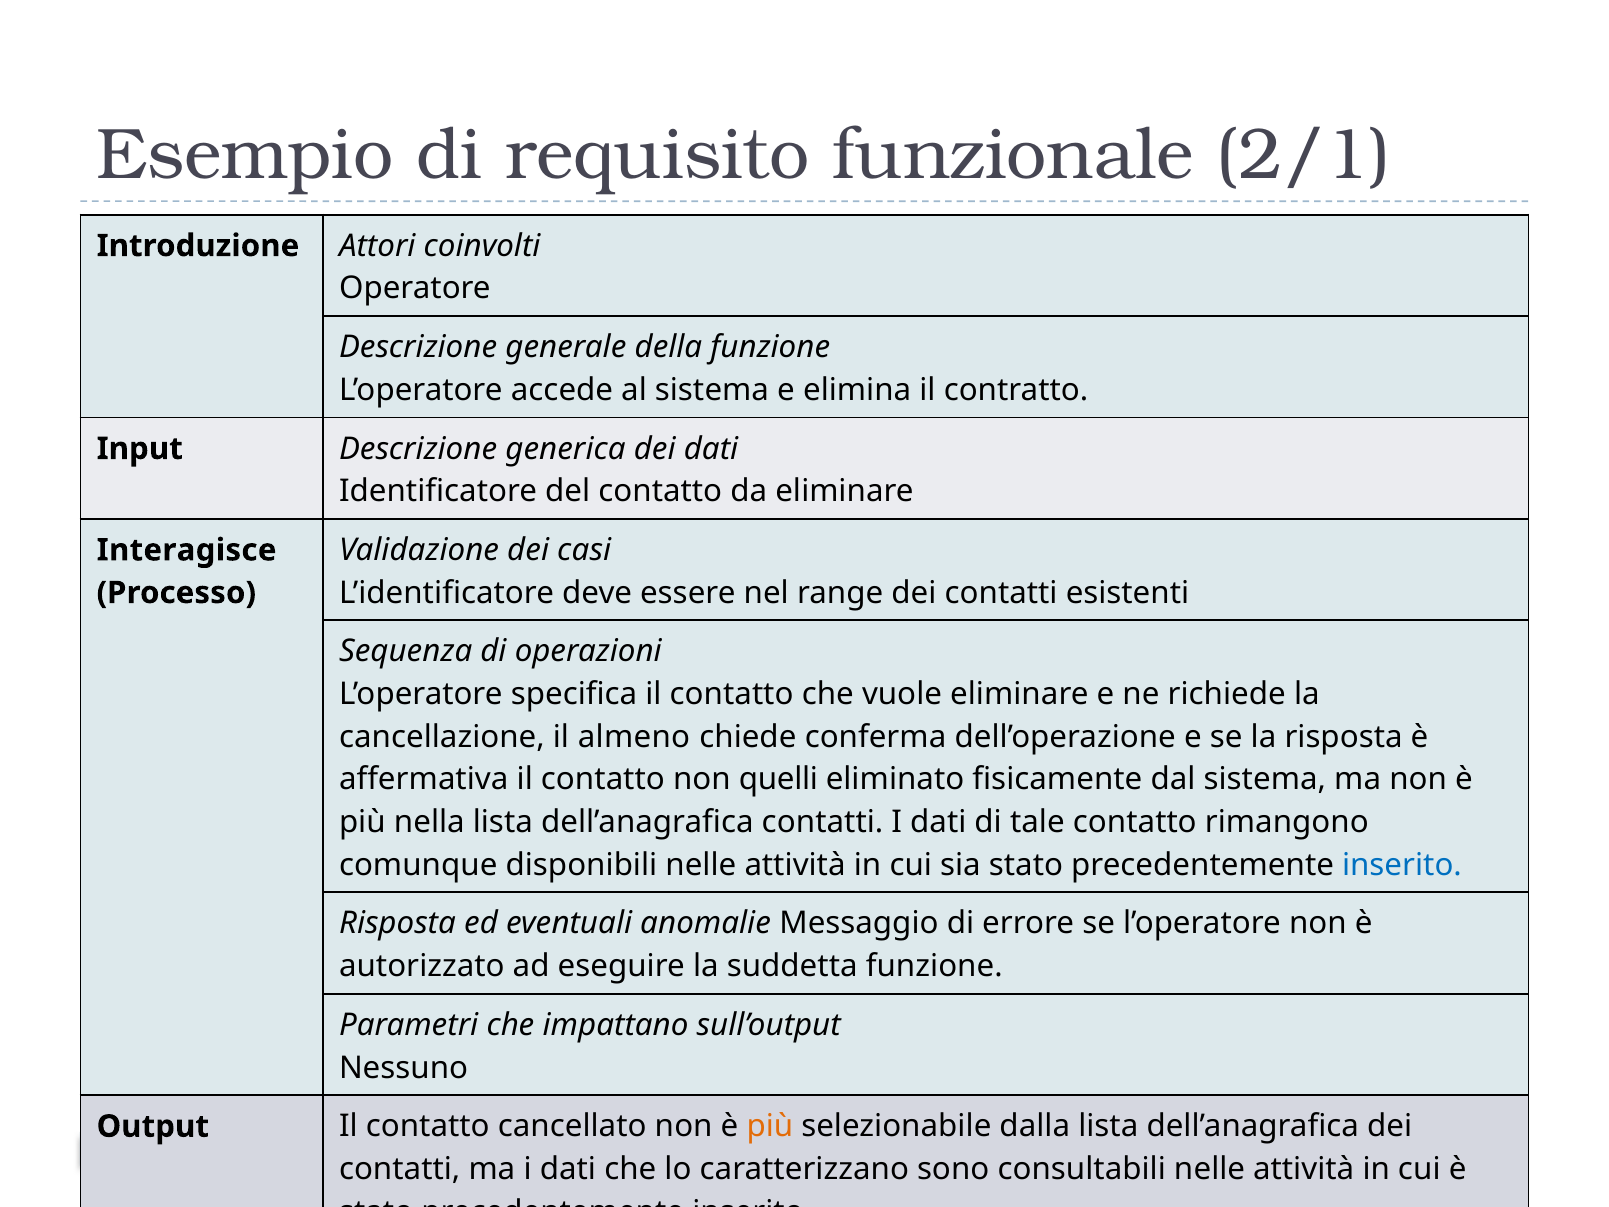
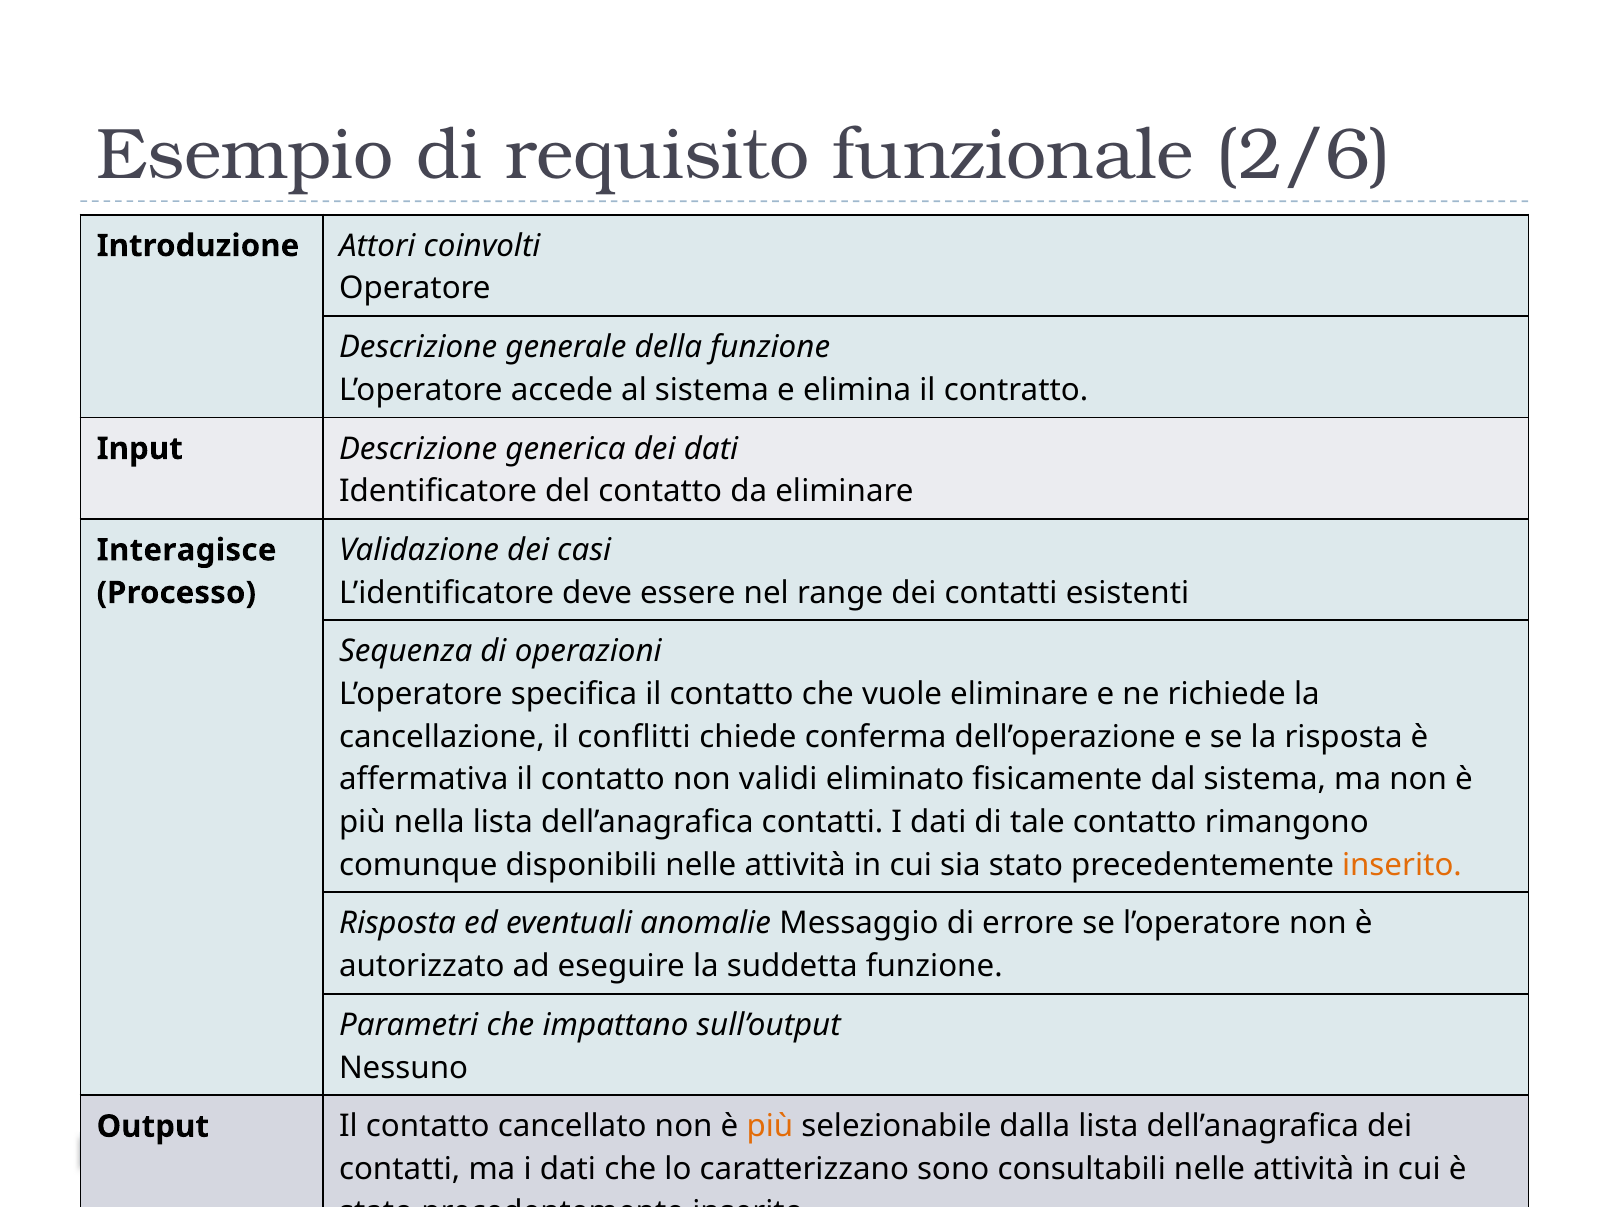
2/1: 2/1 -> 2/6 (1304, 155)
almeno: almeno -> conflitti (634, 737)
quelli: quelli -> validi (778, 779)
inserito colour: blue -> orange (1402, 865)
